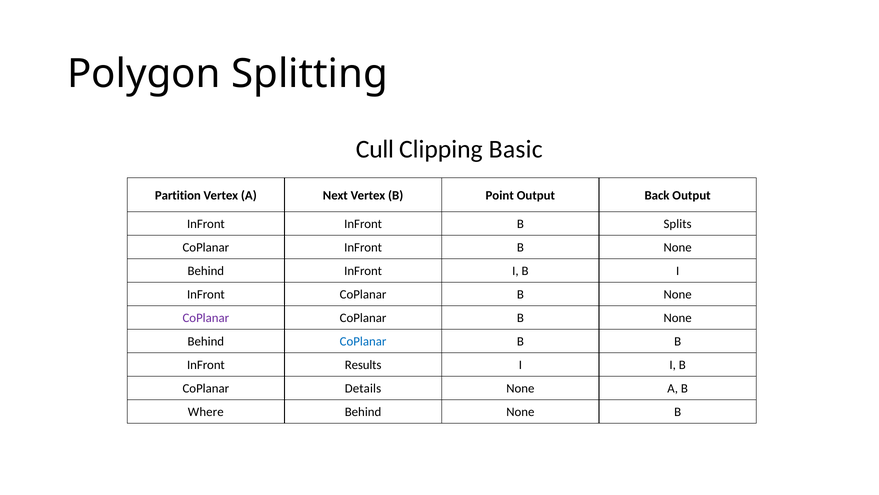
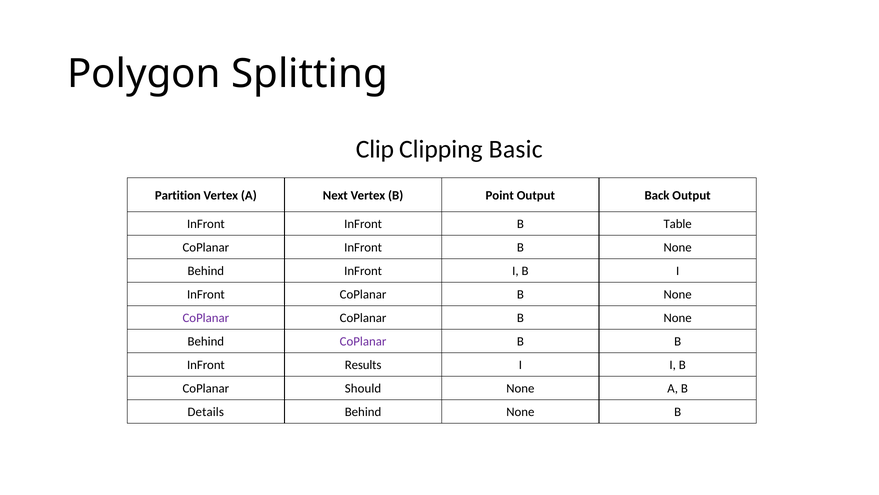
Cull: Cull -> Clip (375, 149)
Splits: Splits -> Table (678, 224)
CoPlanar colour: blue -> purple (363, 341)
Details: Details -> Should (363, 388)
Where: Where -> Details (206, 412)
